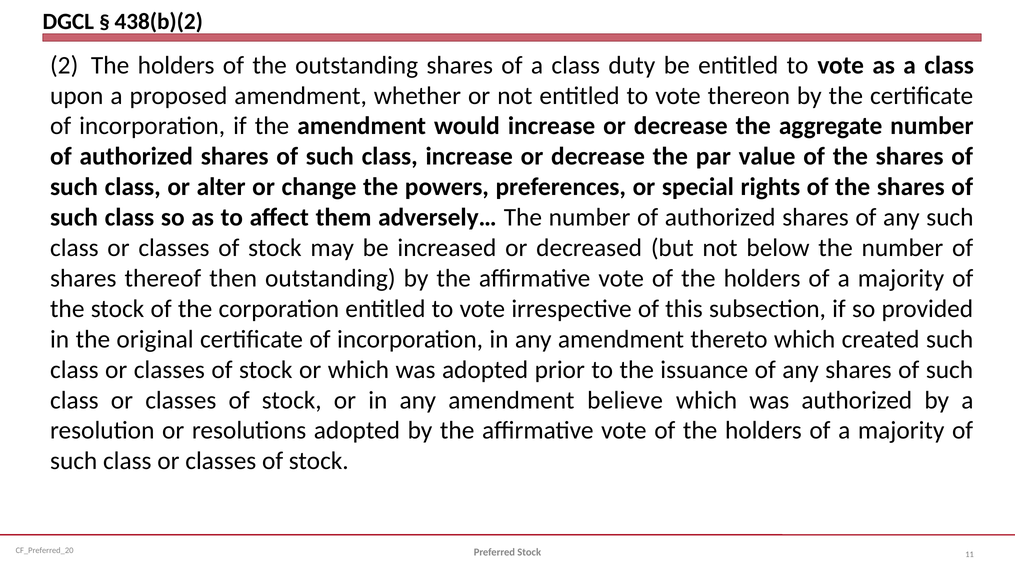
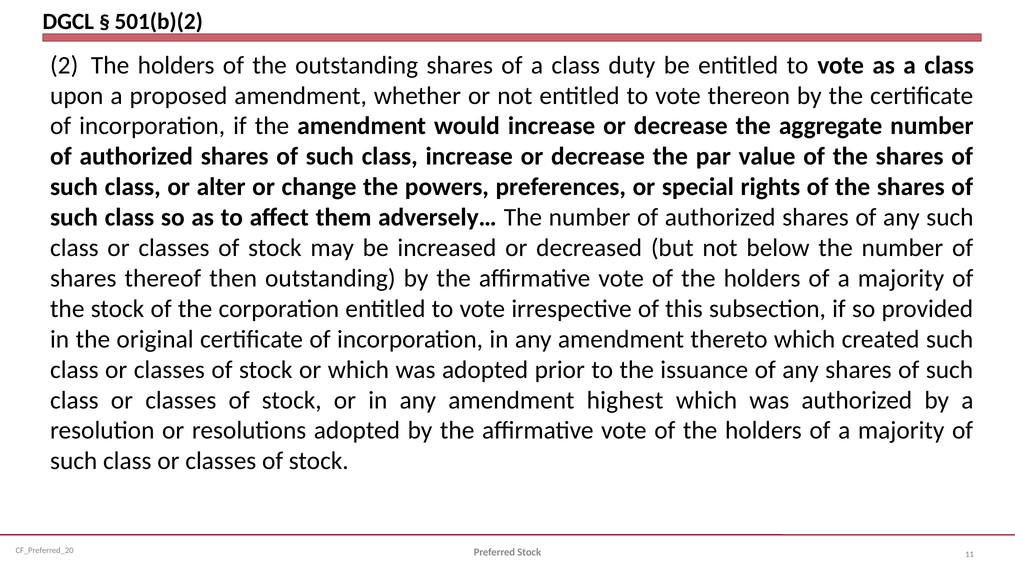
438(b)(2: 438(b)(2 -> 501(b)(2 (159, 22)
believe: believe -> highest (625, 400)
